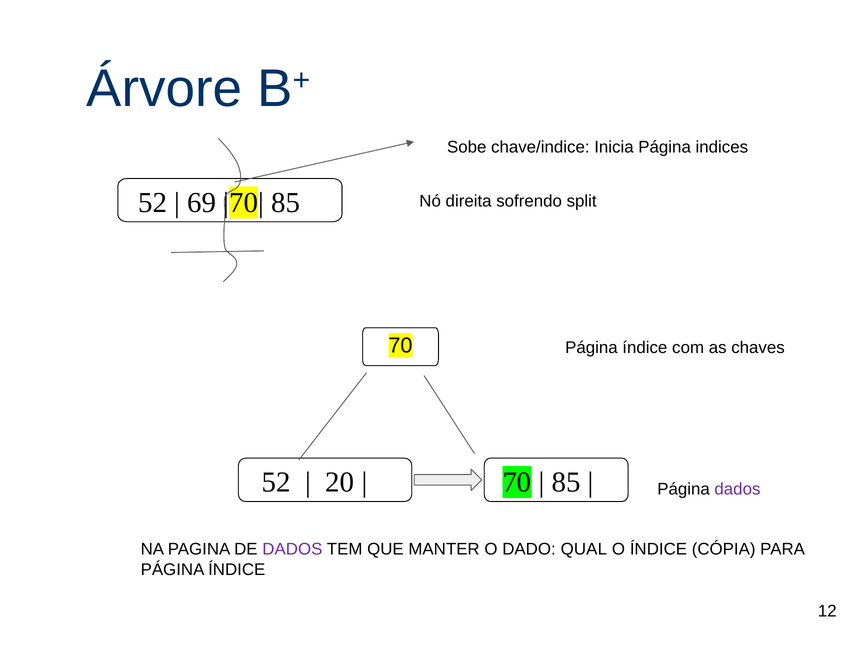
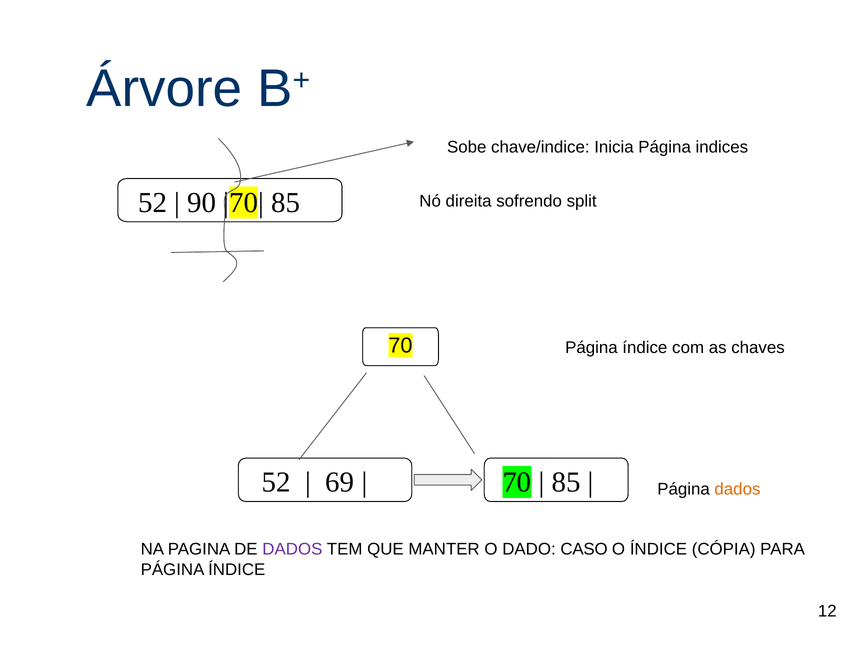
69: 69 -> 90 (202, 203)
20: 20 -> 69 (340, 482)
dados colour: purple -> orange (737, 489)
QUAL: QUAL -> CASO (584, 550)
